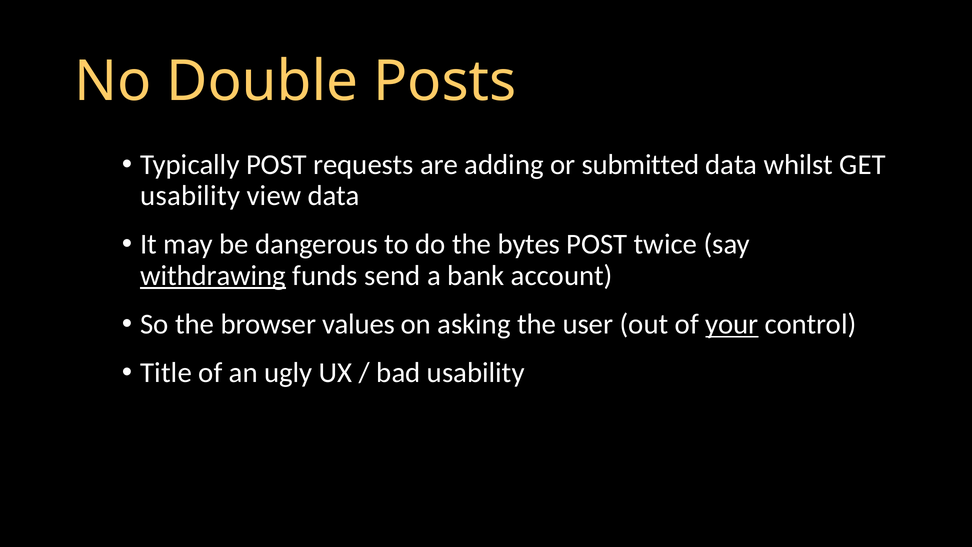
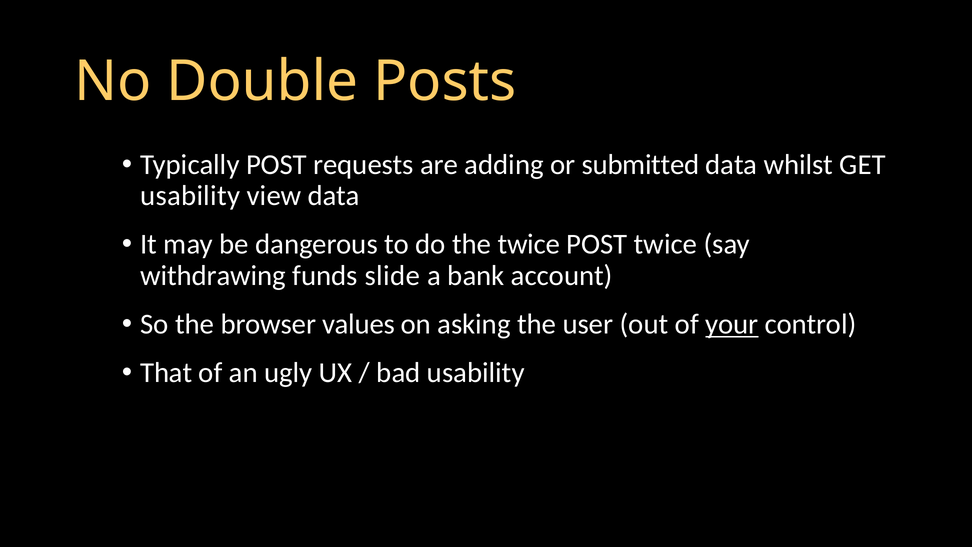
the bytes: bytes -> twice (529, 244)
withdrawing underline: present -> none (213, 275)
send: send -> slide (392, 275)
Title: Title -> That (166, 373)
